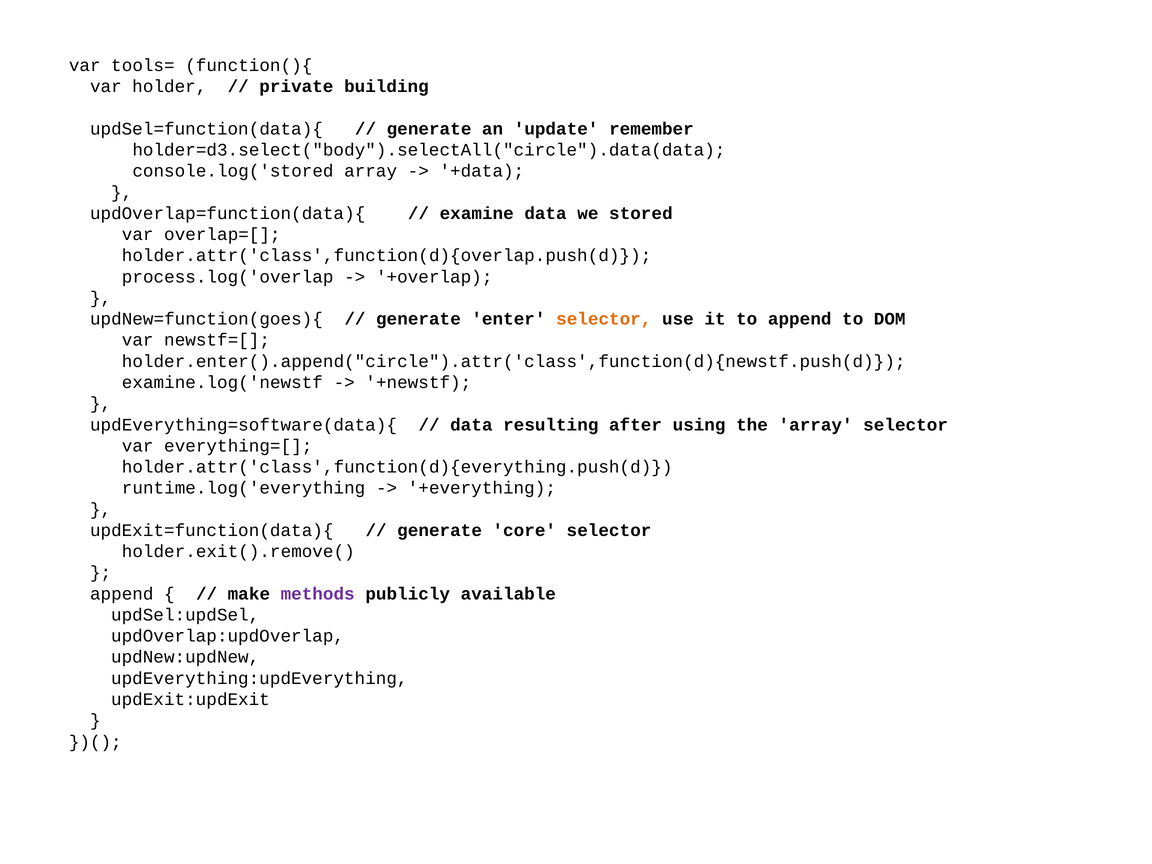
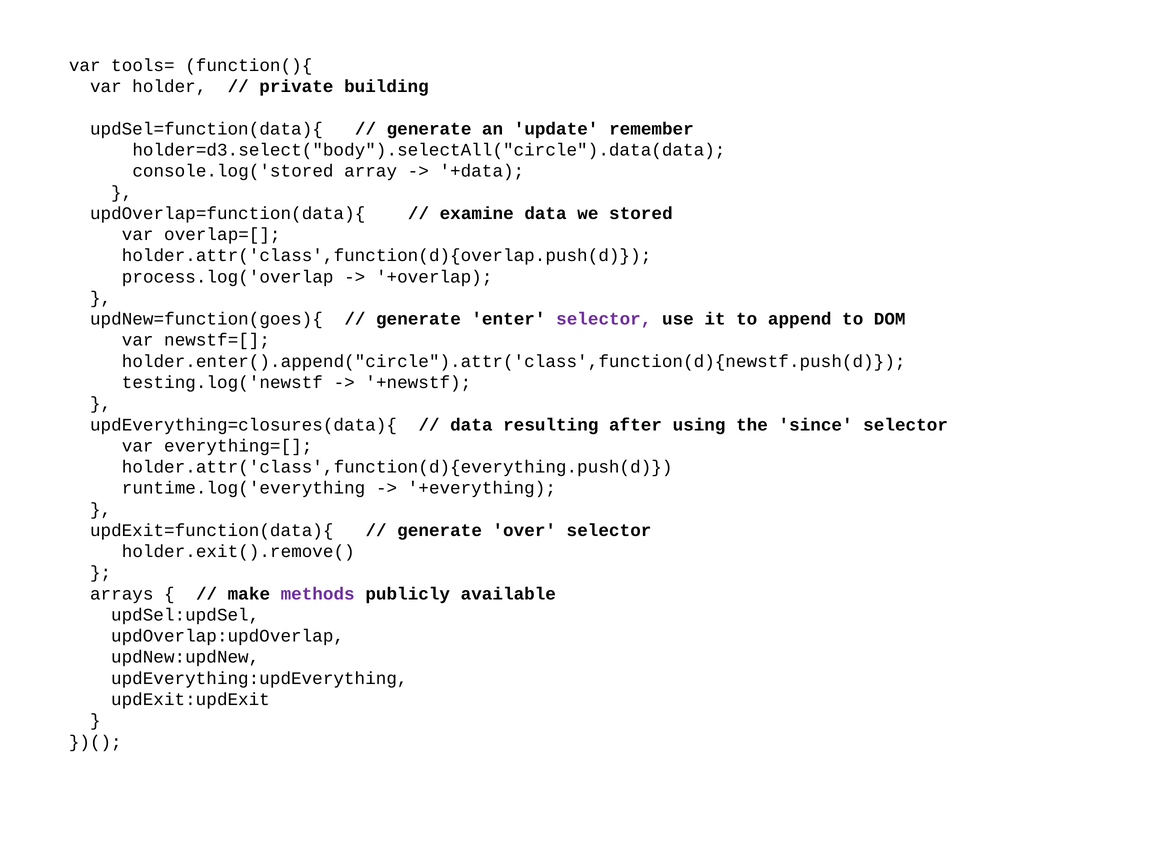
selector colour: orange -> purple (604, 319)
examine.log('newstf: examine.log('newstf -> testing.log('newstf (222, 382)
updEverything=software(data){: updEverything=software(data){ -> updEverything=closures(data){ (243, 425)
the array: array -> since (816, 425)
core: core -> over (524, 530)
append: append -> arrays (122, 594)
